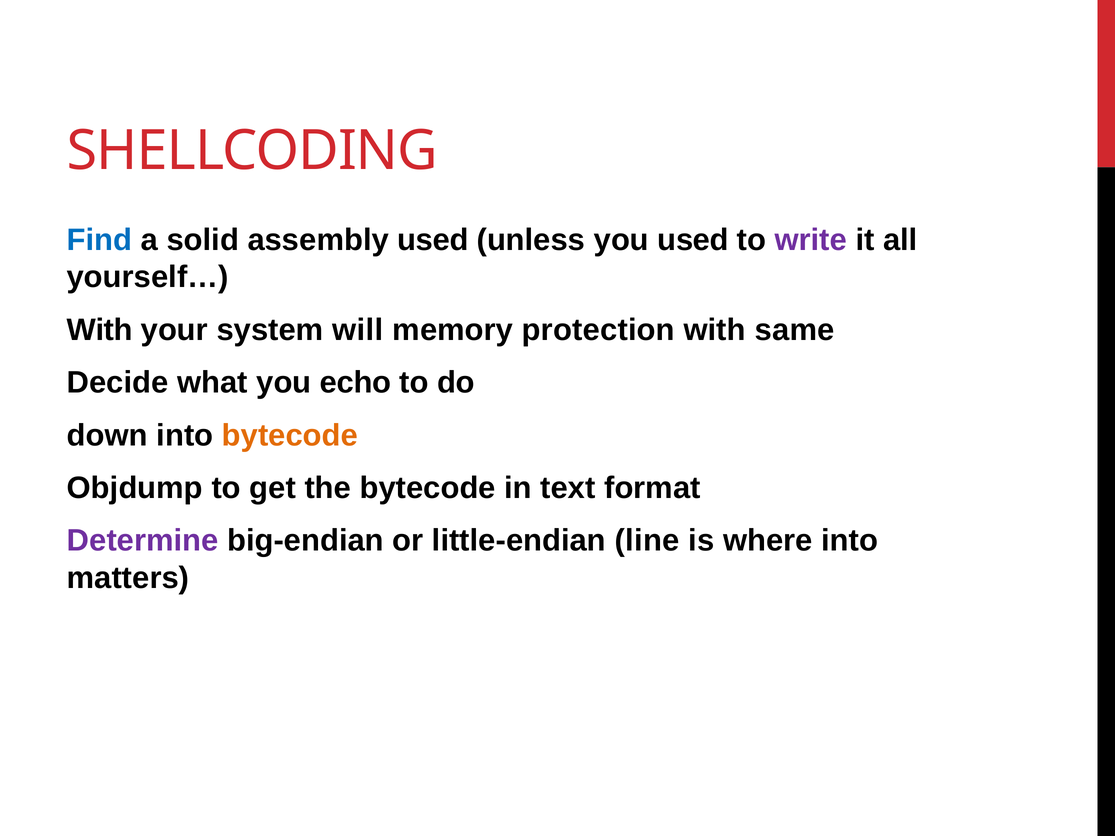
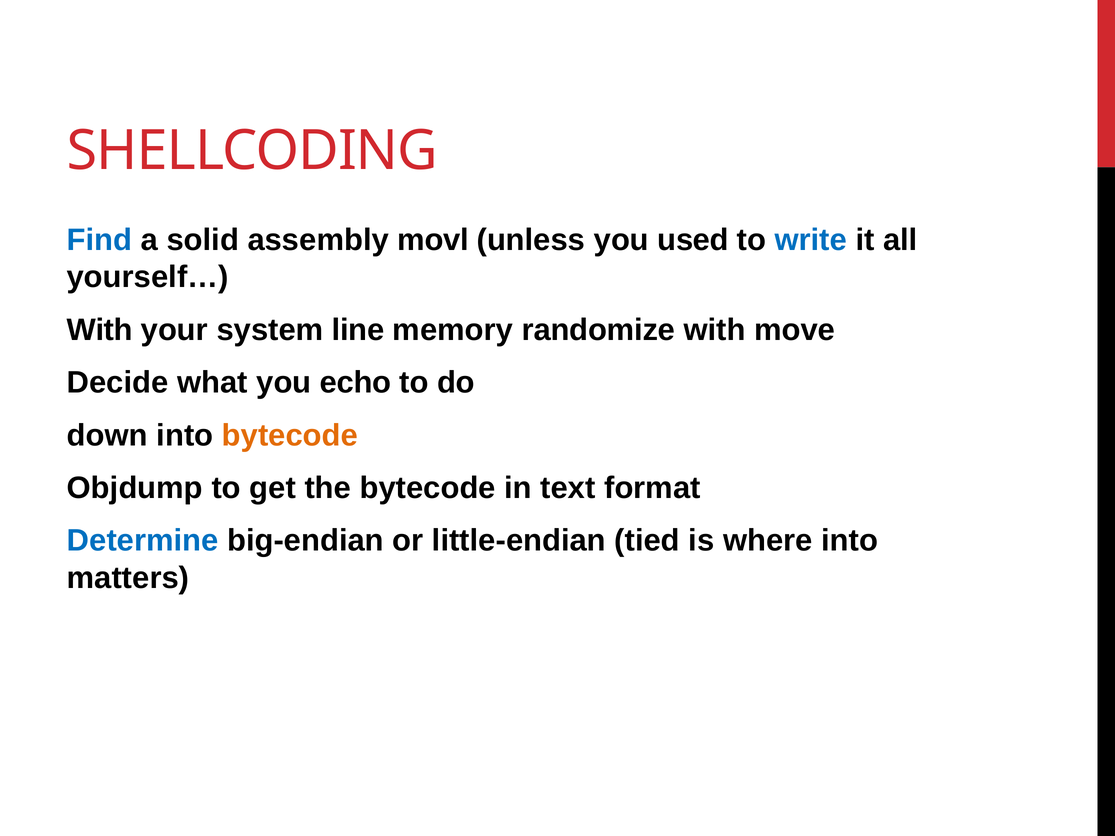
assembly used: used -> movl (433, 240)
write colour: purple -> blue (811, 240)
will: will -> line (358, 330)
protection: protection -> randomize (598, 330)
same: same -> move (795, 330)
Determine colour: purple -> blue (143, 541)
line: line -> tied (647, 541)
